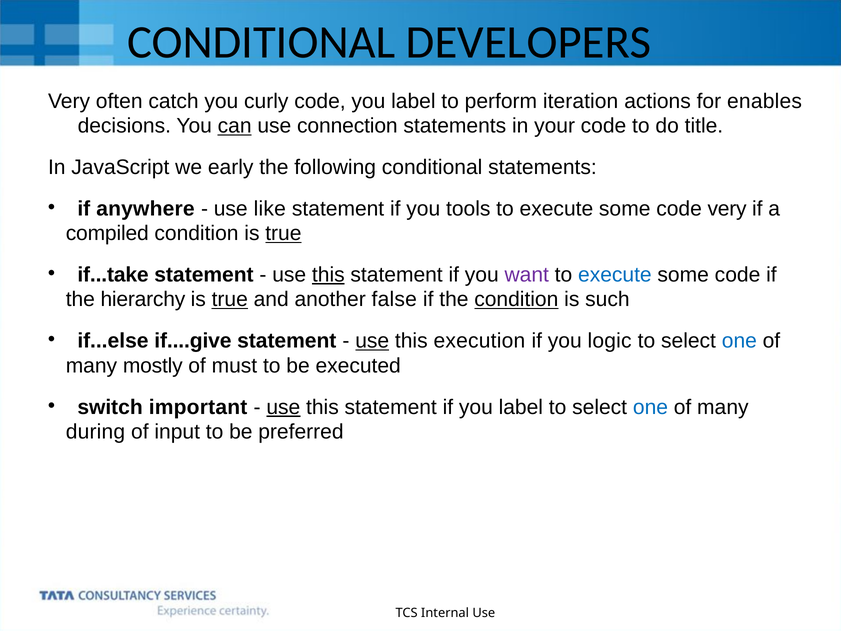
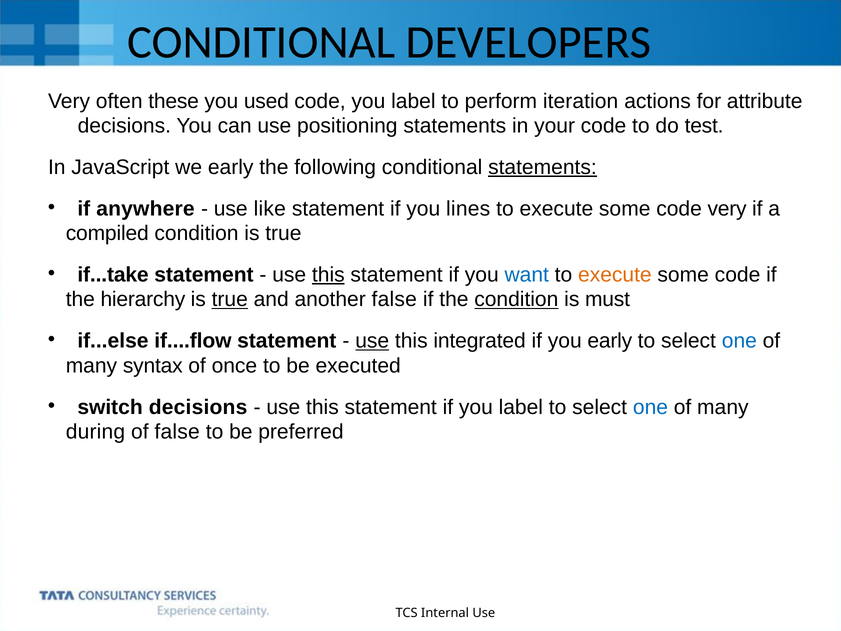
catch: catch -> these (174, 101)
curly: curly -> used (266, 101)
enables: enables -> attribute (765, 101)
can underline: present -> none (235, 126)
connection: connection -> positioning (347, 126)
title: title -> test (704, 126)
statements underline: none -> present (542, 167)
tools: tools -> lines (468, 209)
true underline: present -> none (283, 233)
want colour: purple -> blue (527, 275)
execute colour: blue -> orange (615, 275)
such: such -> must (607, 299)
if....give: if....give -> if....flow (193, 341)
execution: execution -> integrated (480, 341)
you logic: logic -> early (610, 341)
mostly: mostly -> syntax (153, 366)
must: must -> once (234, 366)
switch important: important -> decisions (198, 407)
use underline: present -> none (283, 407)
of input: input -> false (177, 432)
